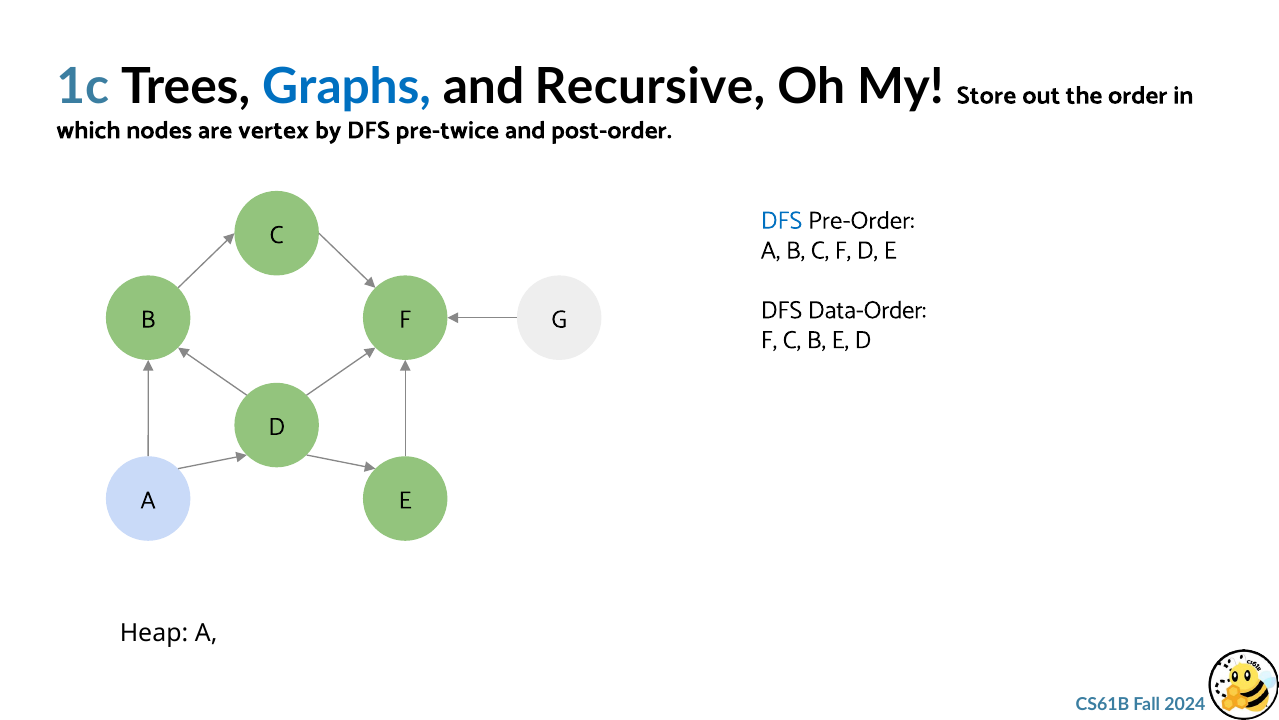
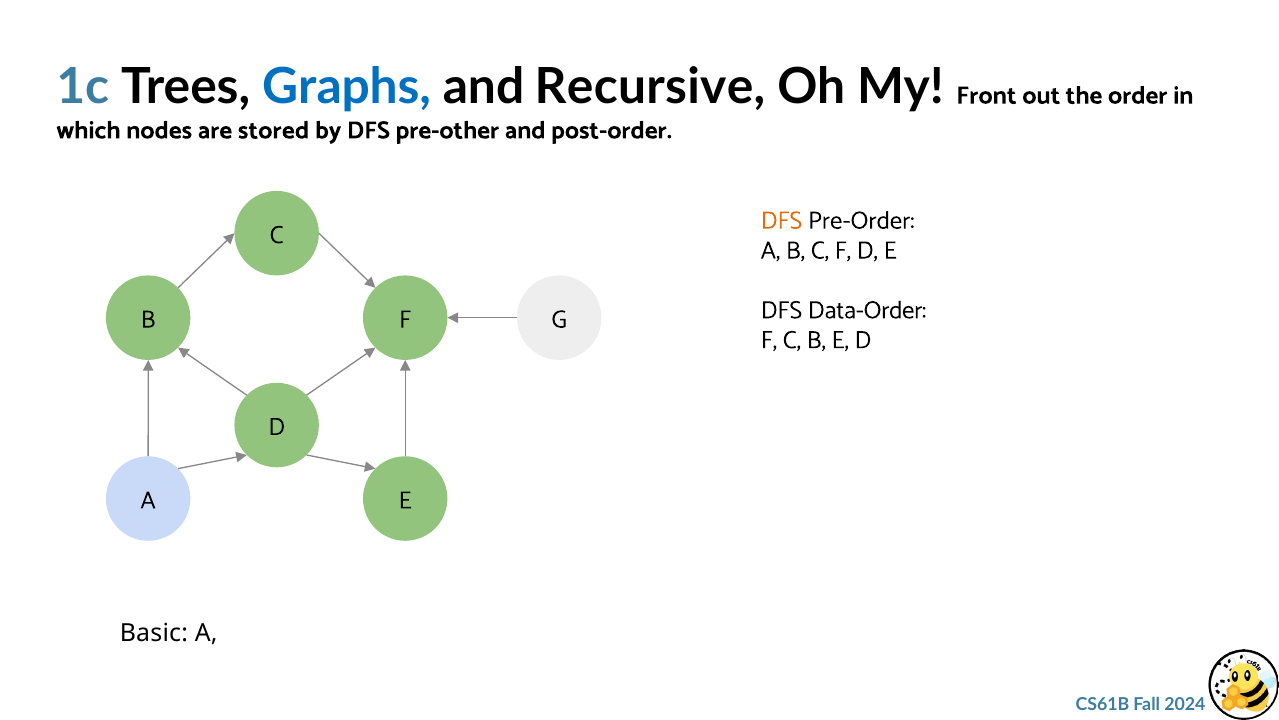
Store: Store -> Front (986, 95)
vertex: vertex -> stored (274, 130)
pre-twice: pre-twice -> pre-other (447, 130)
DFS colour: blue -> orange (781, 220)
Heap: Heap -> Basic (154, 633)
